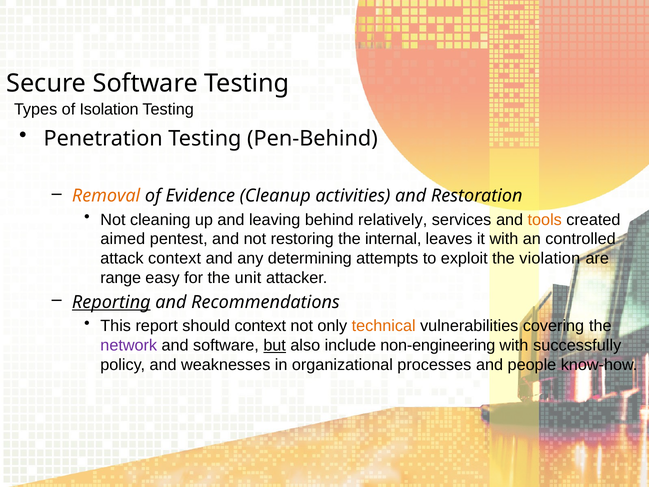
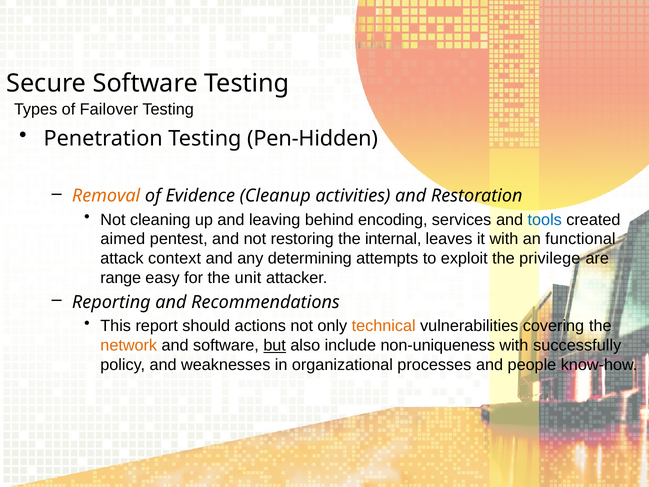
Isolation: Isolation -> Failover (109, 109)
Pen-Behind: Pen-Behind -> Pen-Hidden (312, 138)
relatively: relatively -> encoding (393, 220)
tools colour: orange -> blue (545, 220)
controlled: controlled -> functional (580, 239)
violation: violation -> privilege (550, 258)
Reporting underline: present -> none (111, 302)
should context: context -> actions (260, 326)
network colour: purple -> orange (129, 345)
non-engineering: non-engineering -> non-uniqueness (438, 345)
